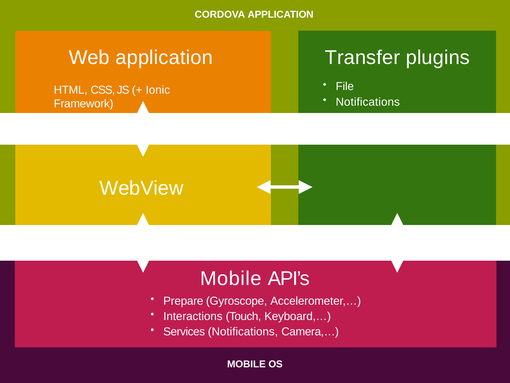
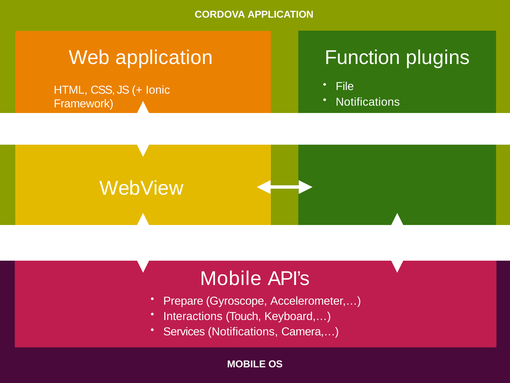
Transfer: Transfer -> Function (362, 58)
